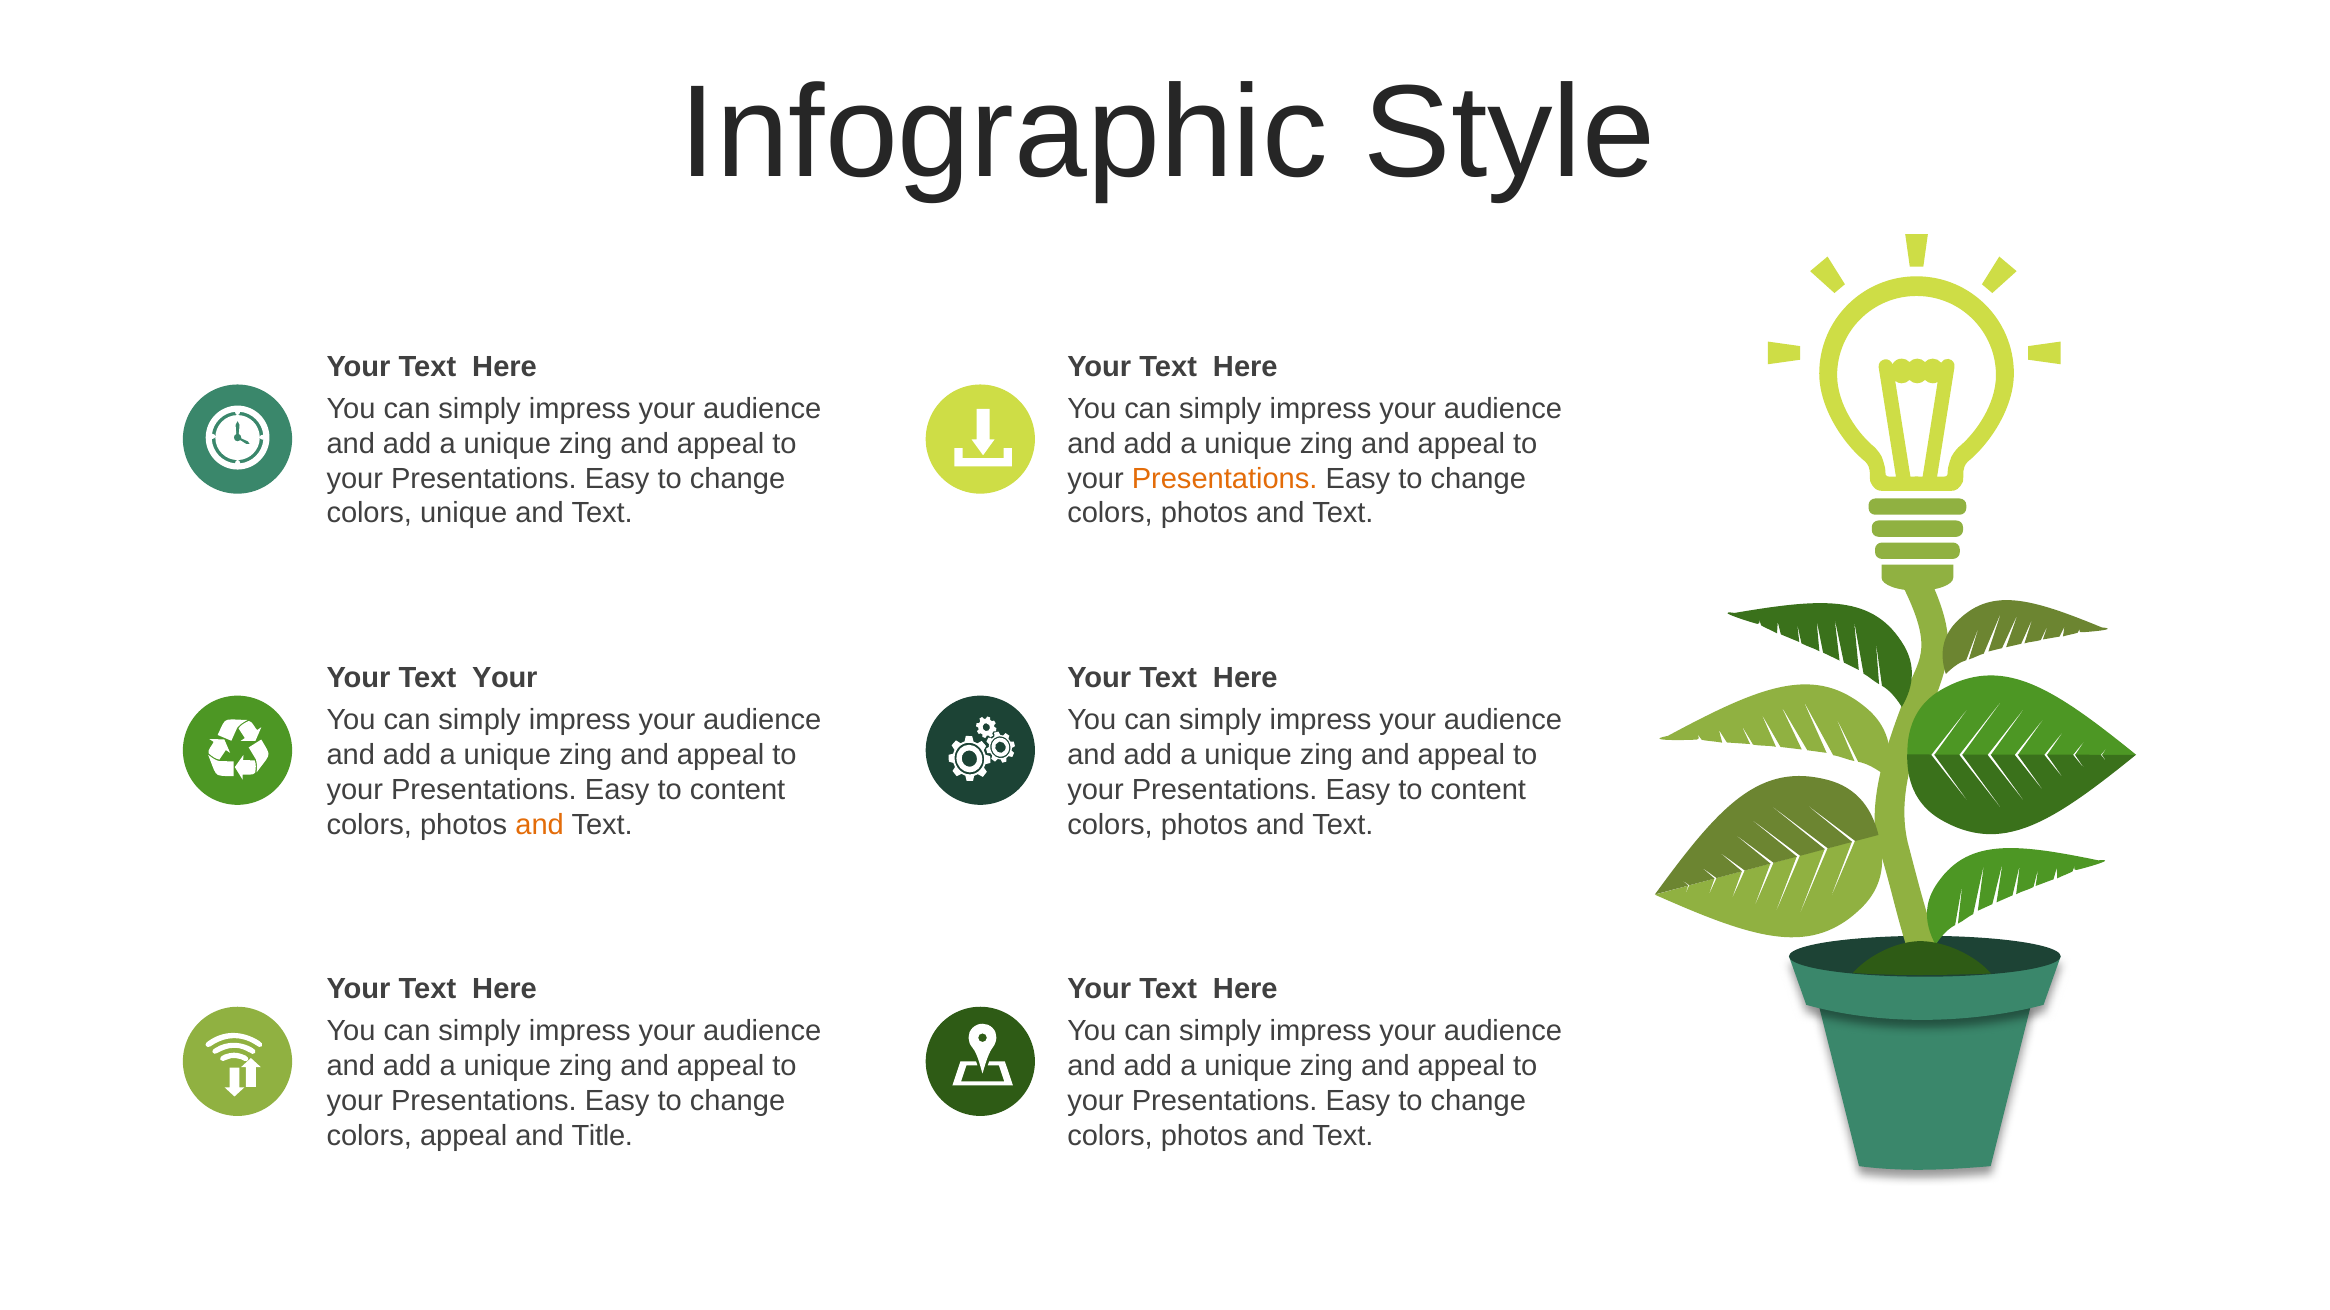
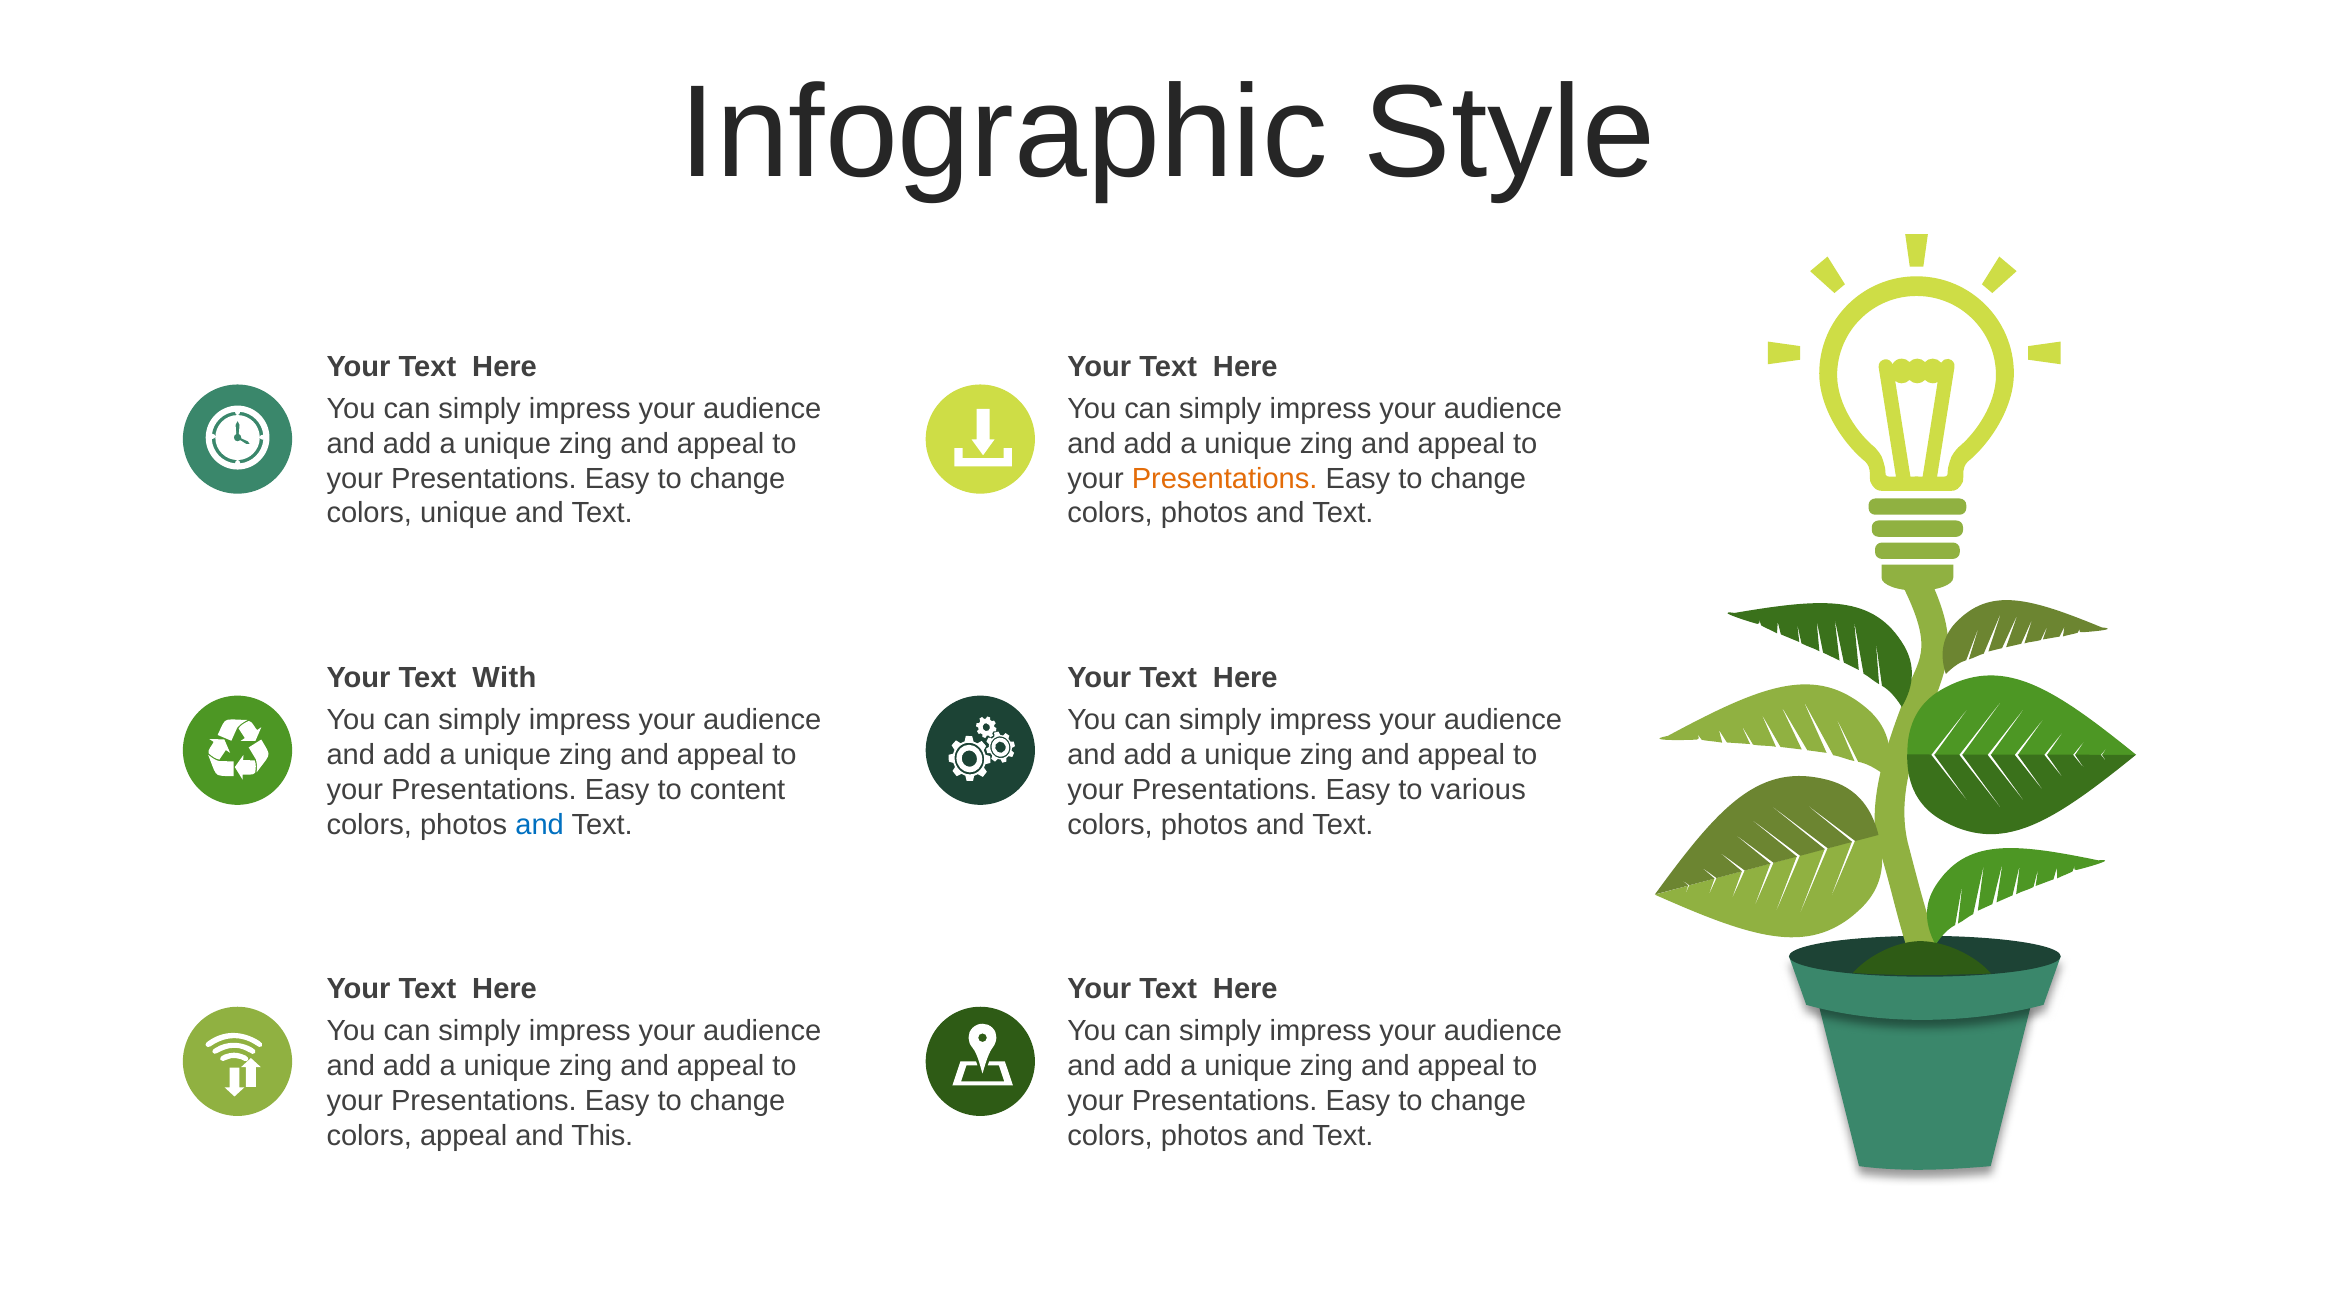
Your Text Your: Your -> With (504, 679)
content: content -> various (1478, 790)
and colour: orange -> blue (540, 825)
Title: Title -> This (602, 1136)
